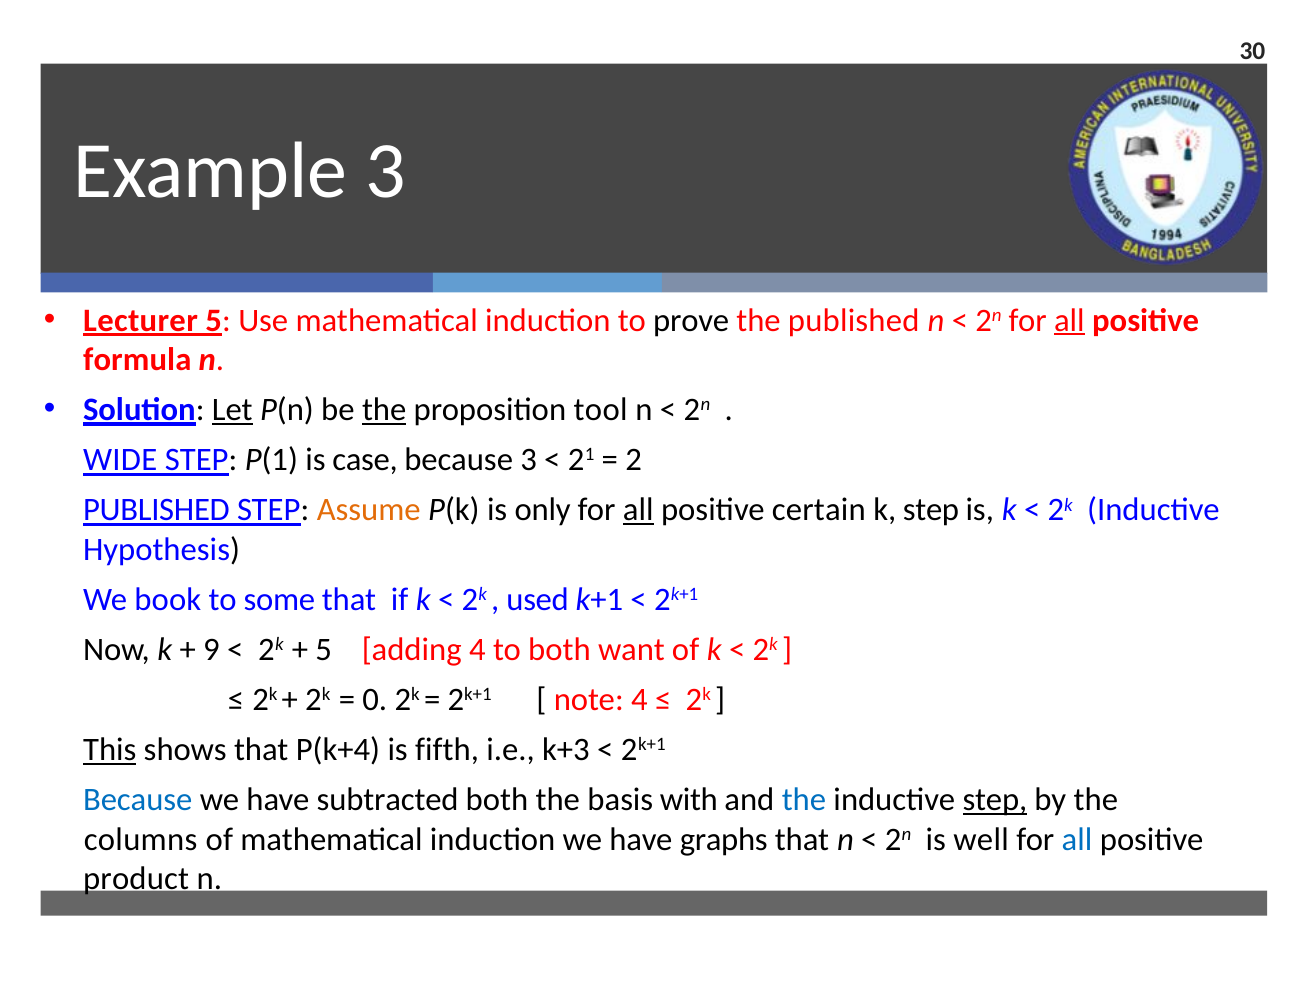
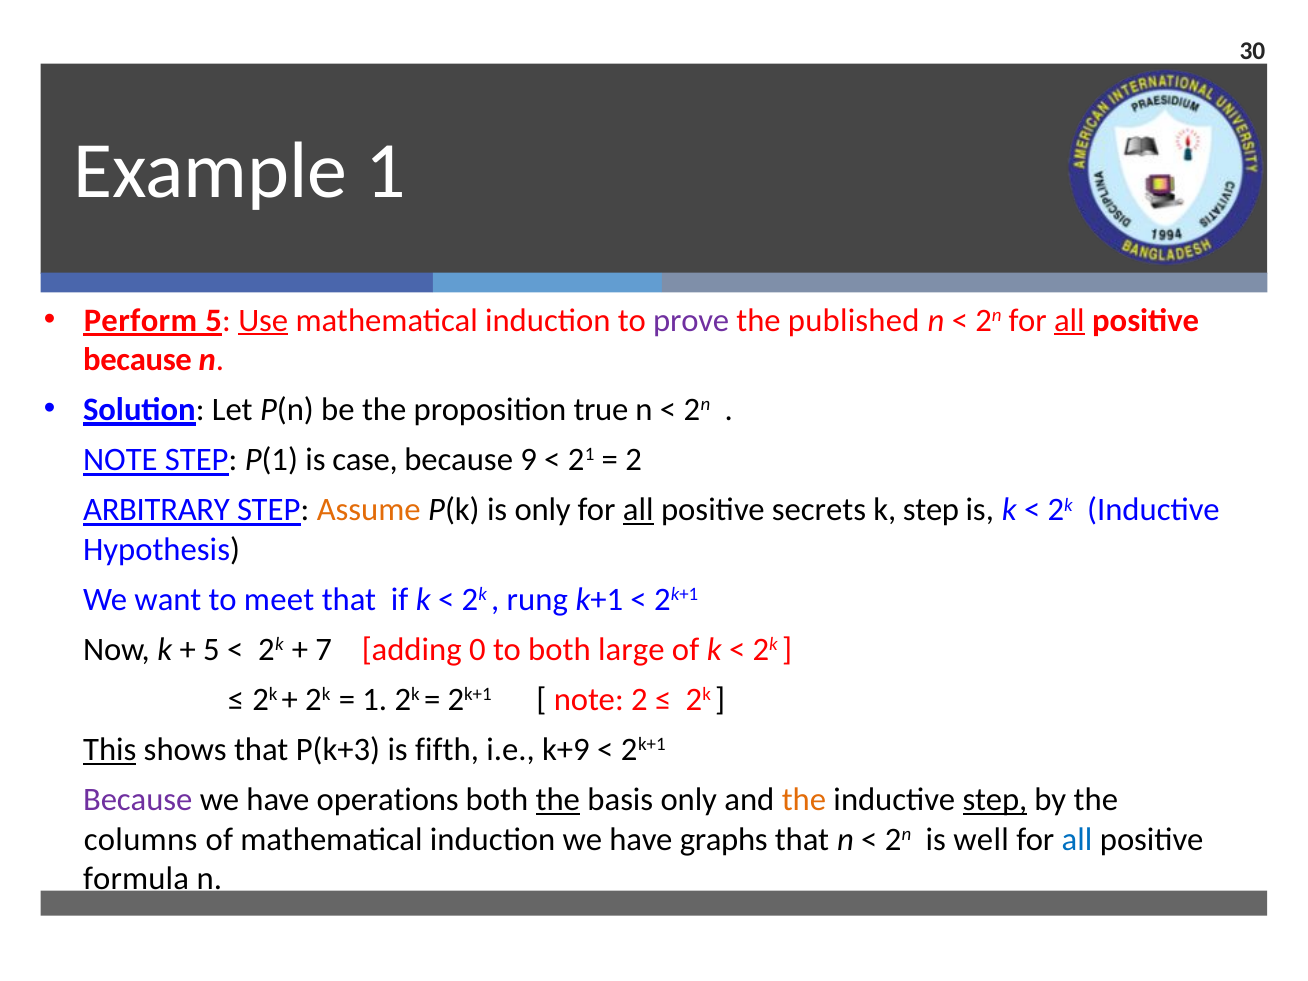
Example 3: 3 -> 1 (386, 171)
Lecturer: Lecturer -> Perform (141, 320)
Use underline: none -> present (263, 320)
prove colour: black -> purple (691, 320)
formula: formula -> because (138, 360)
Let underline: present -> none (232, 410)
the underline: present -> none (384, 410)
tool: tool -> true (601, 410)
WIDE: WIDE -> NOTE (120, 460)
because 3: 3 -> 9 (529, 460)
PUBLISHED: PUBLISHED -> ARBITRARY (156, 510)
certain: certain -> secrets (819, 510)
book: book -> want (168, 599)
some: some -> meet (279, 599)
used: used -> rung (537, 599)
9: 9 -> 5 (212, 650)
5: 5 -> 7 (324, 650)
adding 4: 4 -> 0 (477, 650)
want: want -> large (631, 650)
0: 0 -> 1 (375, 700)
note 4: 4 -> 2 (639, 700)
P(k+4: P(k+4 -> P(k+3 (338, 750)
k+3: k+3 -> k+9 (566, 750)
Because colour: blue -> purple (138, 800)
subtracted: subtracted -> operations (388, 800)
the underline: none -> present (558, 800)
basis with: with -> only (689, 800)
the colour: blue -> orange (804, 800)
product: product -> formula (136, 879)
